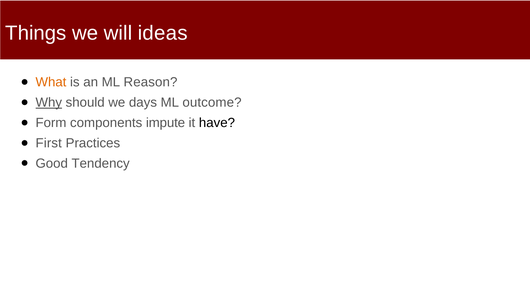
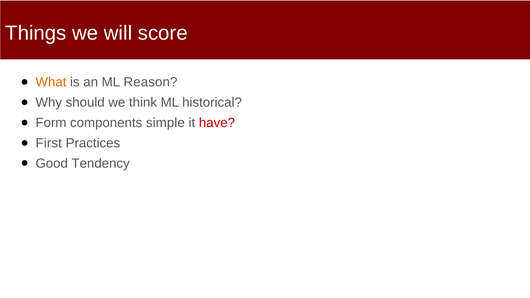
ideas: ideas -> score (163, 33)
Why underline: present -> none (49, 103)
days: days -> think (143, 103)
outcome: outcome -> historical (212, 103)
impute: impute -> simple (165, 123)
have colour: black -> red (217, 123)
